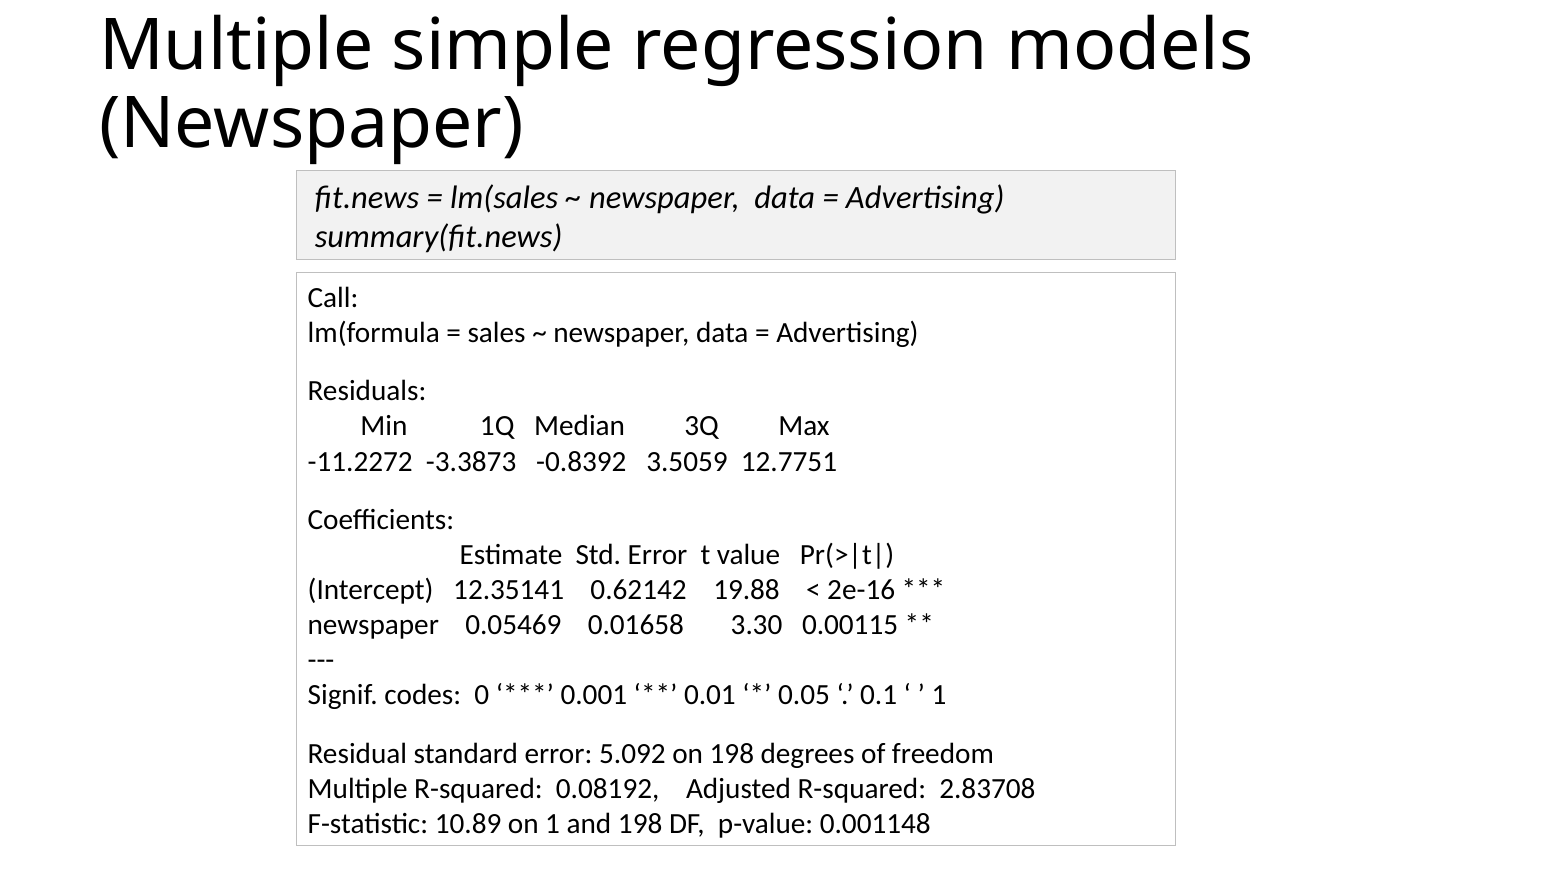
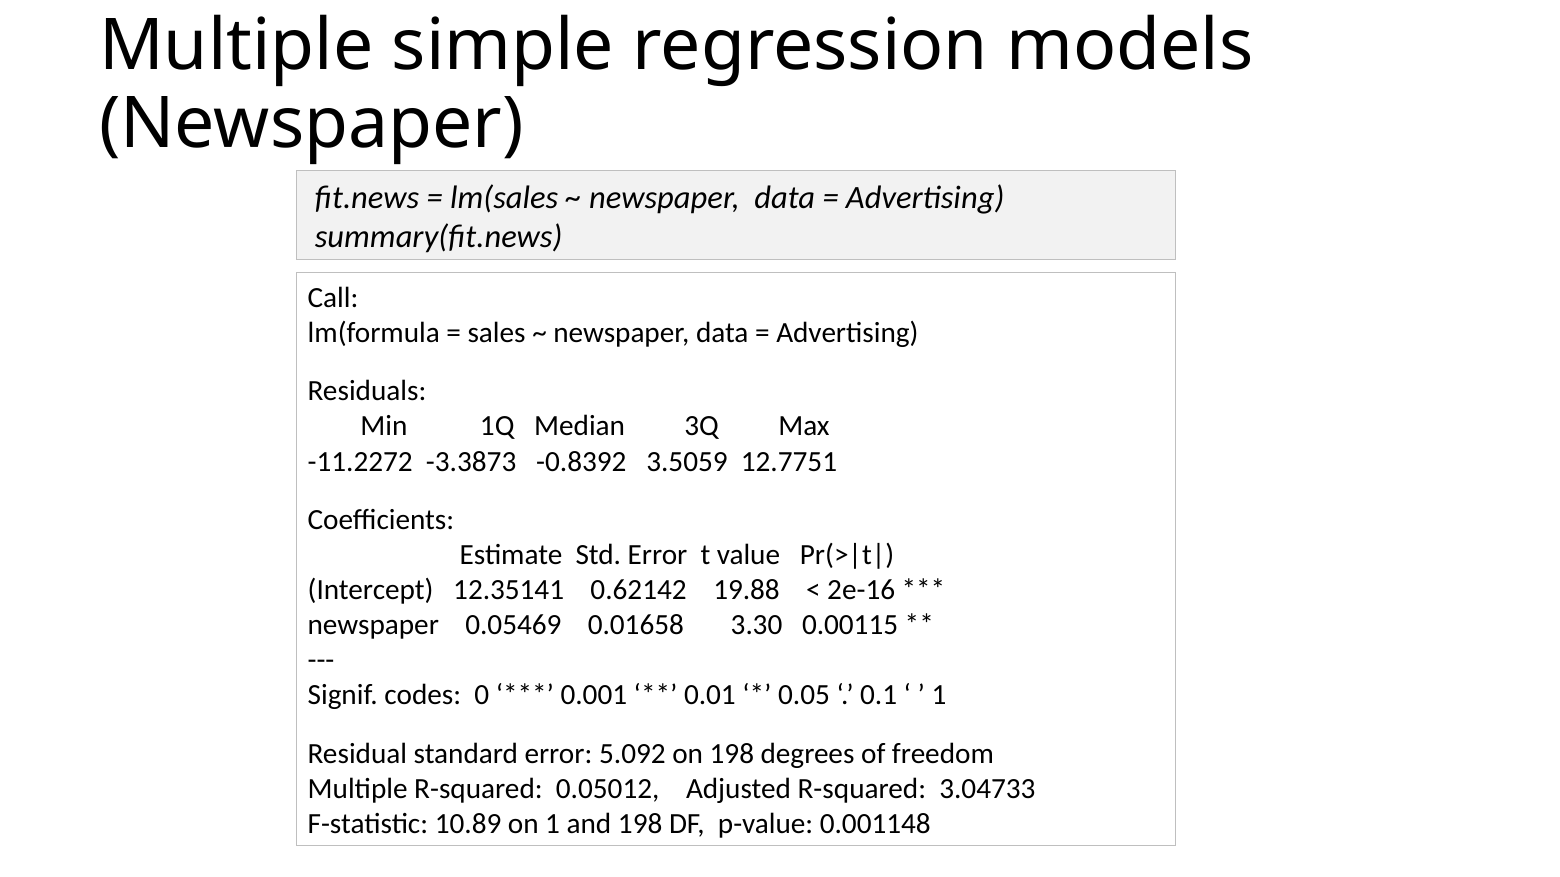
0.08192: 0.08192 -> 0.05012 (608, 789)
2.83708: 2.83708 -> 3.04733 (987, 789)
